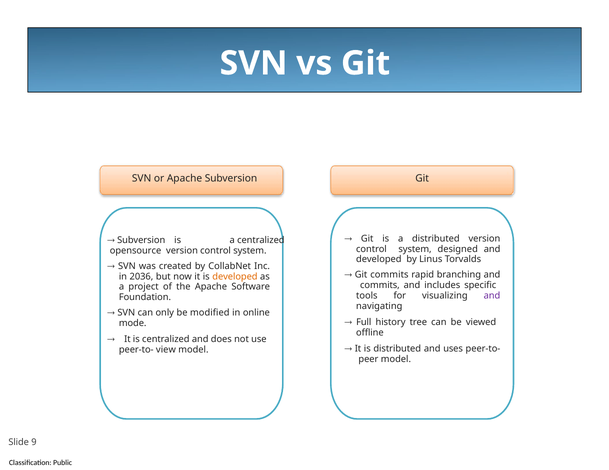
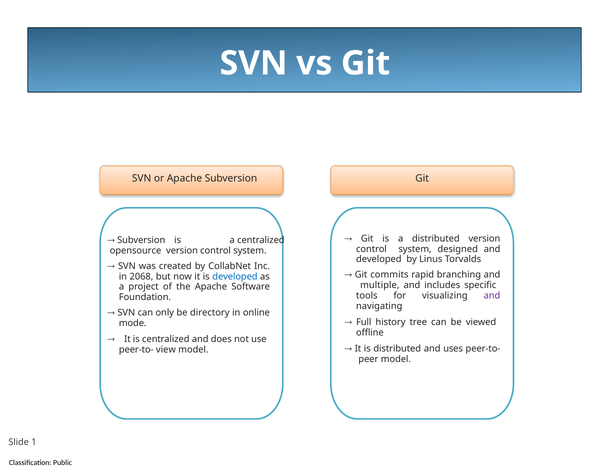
2036: 2036 -> 2068 (141, 277)
developed colour: orange -> blue (235, 277)
commits: commits -> multiple (380, 286)
modified: modified -> directory (210, 313)
9: 9 -> 1 (34, 443)
